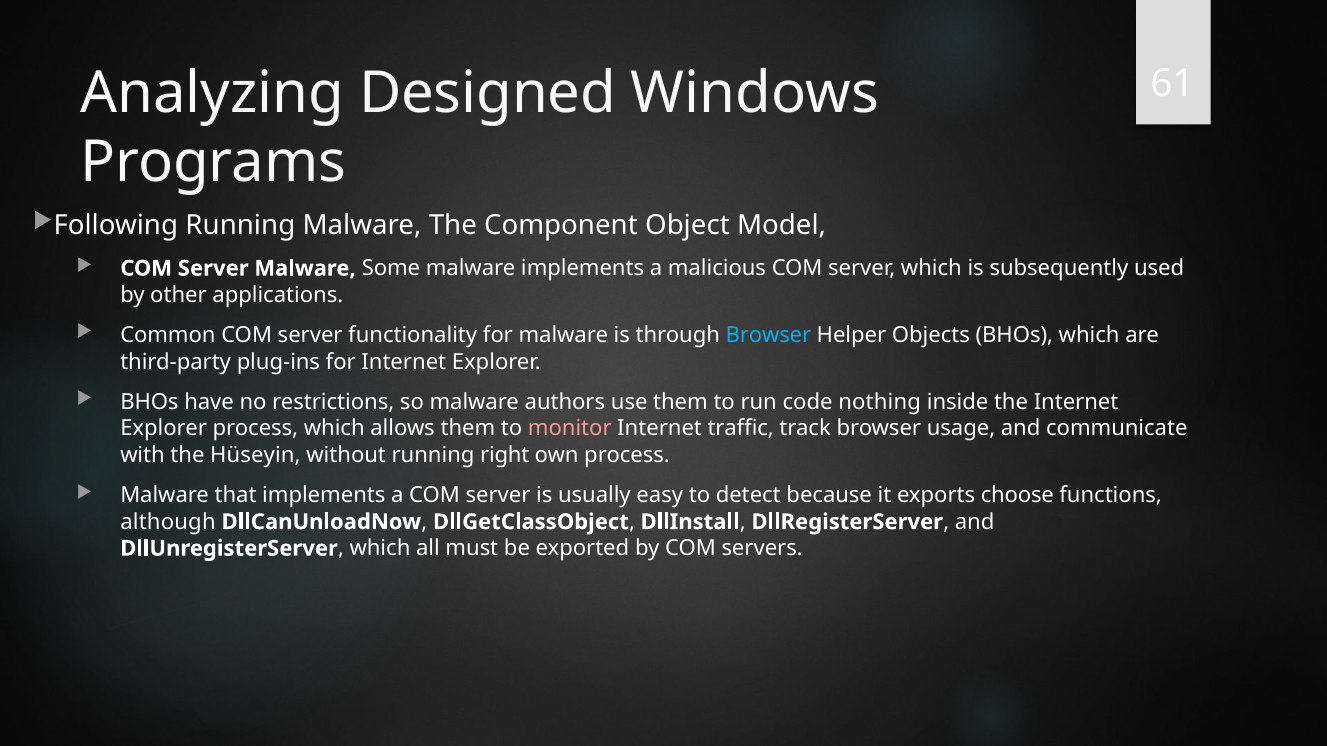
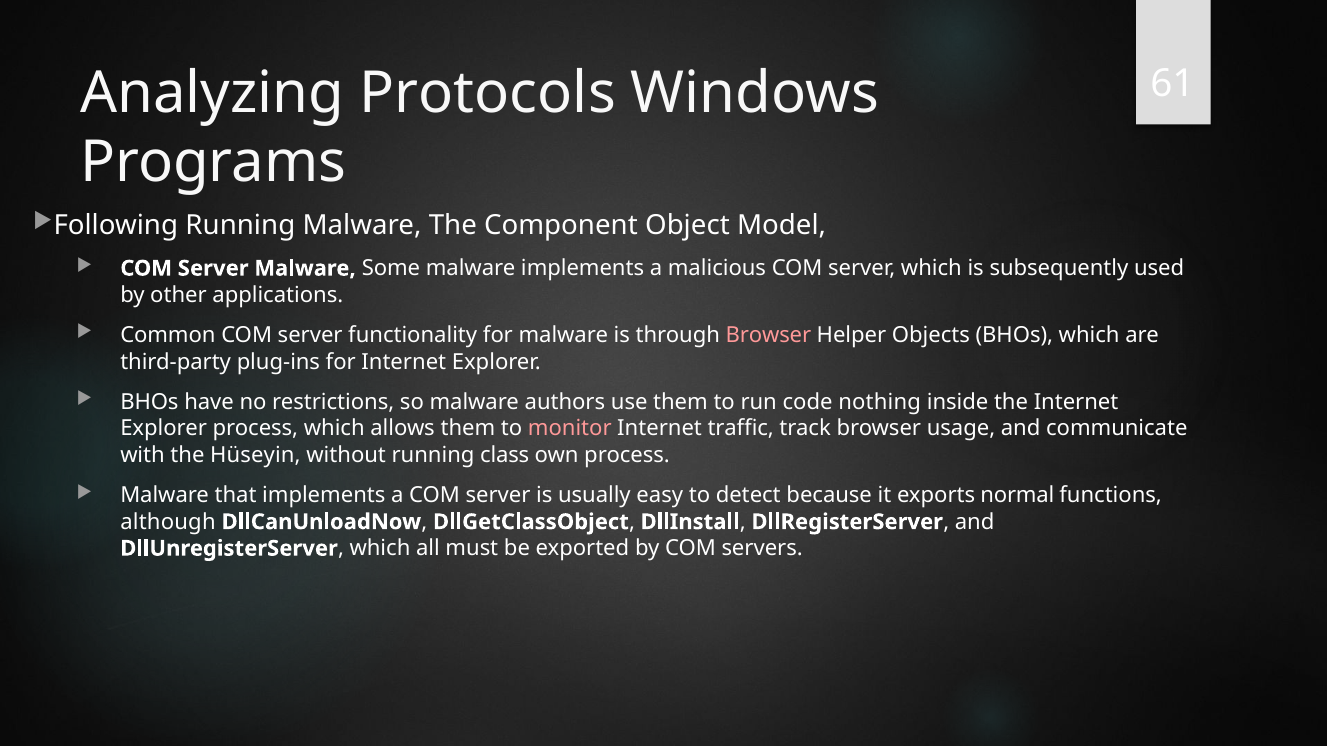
Designed: Designed -> Protocols (487, 93)
Browser colour: light blue -> pink (768, 335)
right: right -> class (505, 455)
choose: choose -> normal (1017, 496)
